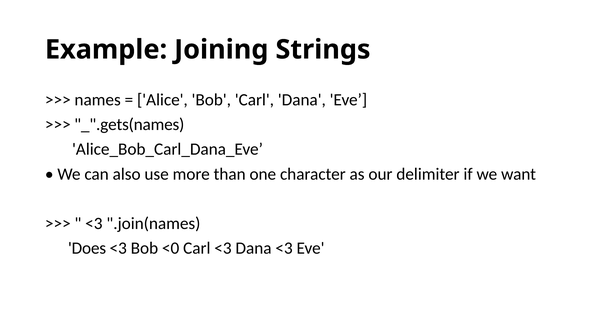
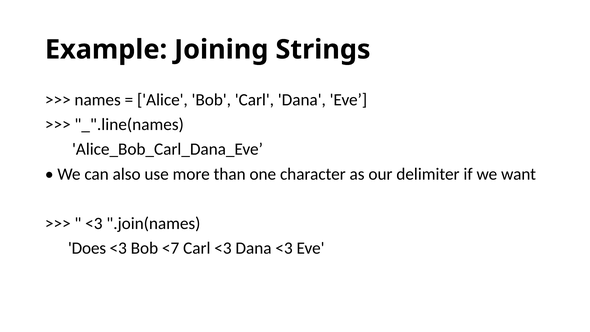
_".gets(names: _".gets(names -> _".line(names (129, 124)
<0: <0 -> <7 (171, 248)
